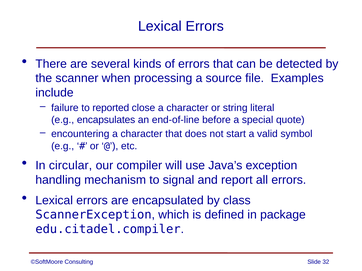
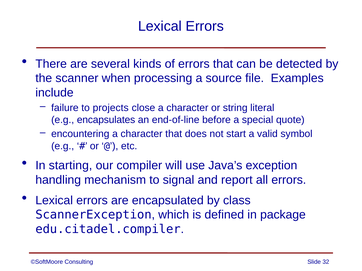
reported: reported -> projects (111, 108)
circular: circular -> starting (71, 166)
